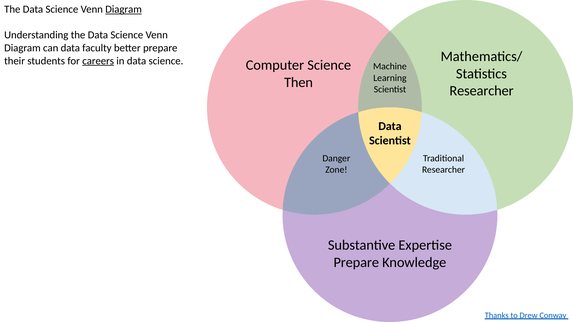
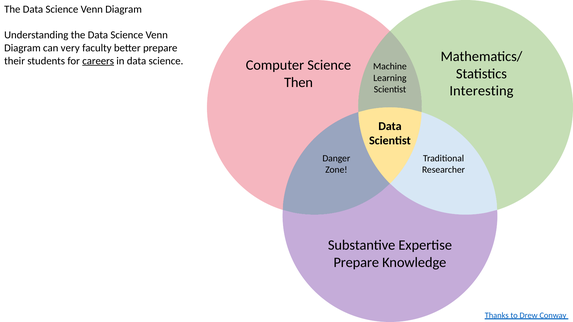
Diagram underline: present -> none (124, 9)
can data: data -> very (70, 48)
Researcher: Researcher -> Interesting (481, 91)
